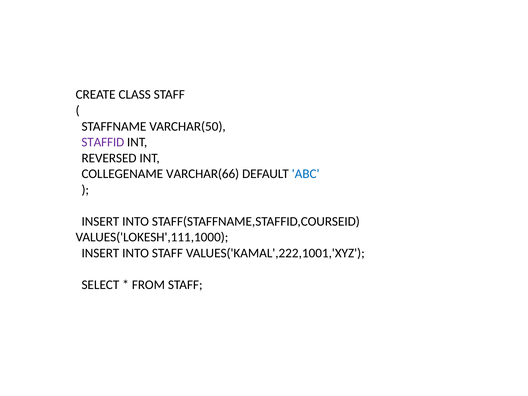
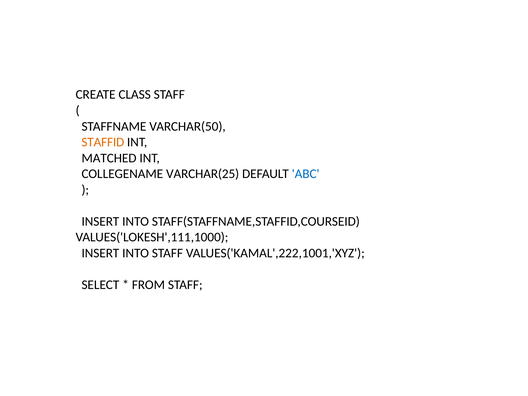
STAFFID colour: purple -> orange (103, 142)
REVERSED: REVERSED -> MATCHED (109, 158)
VARCHAR(66: VARCHAR(66 -> VARCHAR(25 (203, 174)
